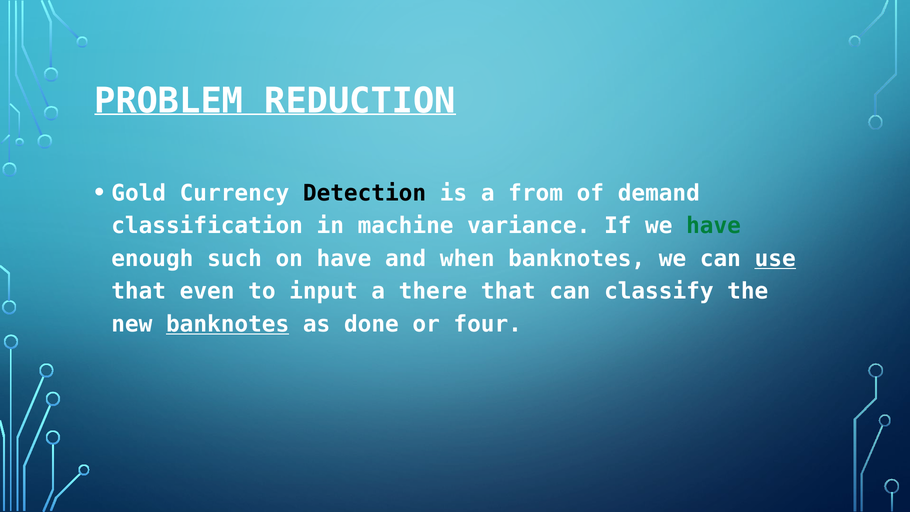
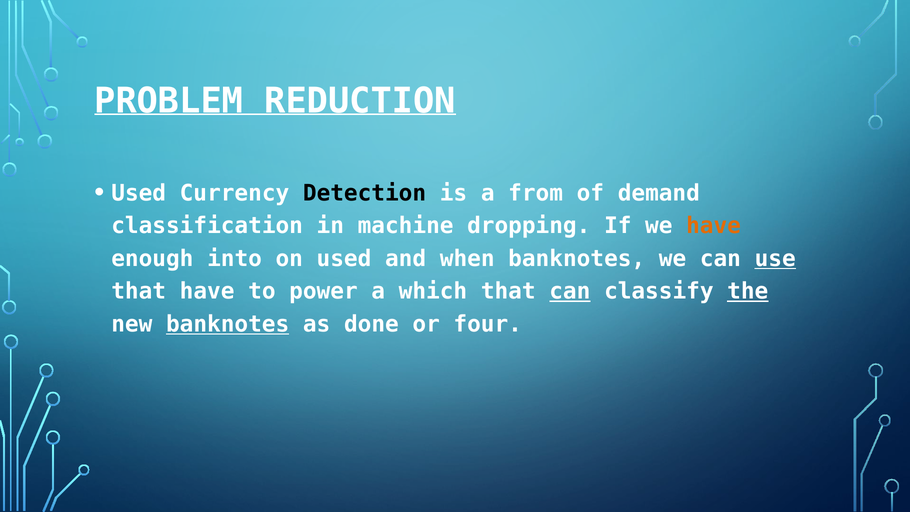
Gold: Gold -> Used (139, 193)
variance: variance -> dropping (529, 226)
have colour: green -> orange (714, 226)
such: such -> into (235, 259)
on have: have -> used (344, 259)
that even: even -> have (207, 291)
input: input -> power (323, 291)
there: there -> which (433, 291)
can underline: none -> present (570, 291)
the underline: none -> present (748, 291)
